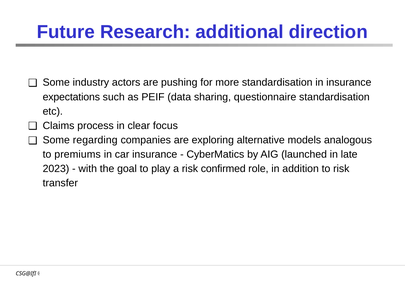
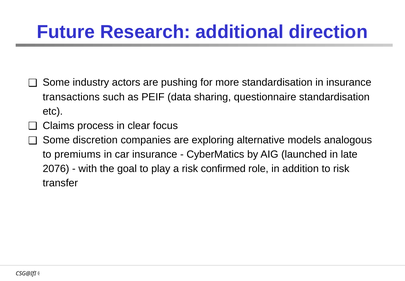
expectations: expectations -> transactions (71, 97)
regarding: regarding -> discretion (95, 140)
2023: 2023 -> 2076 (56, 168)
